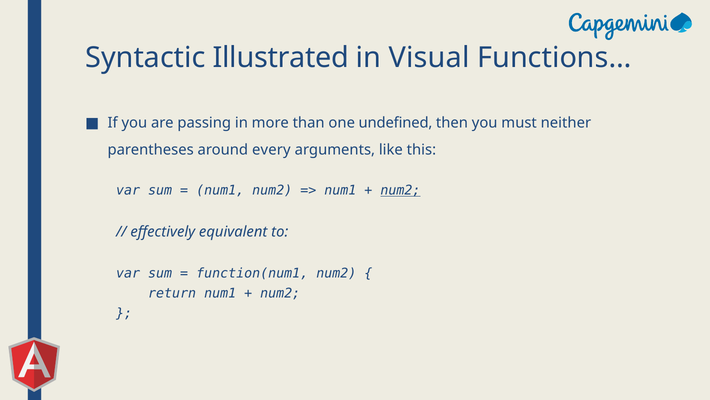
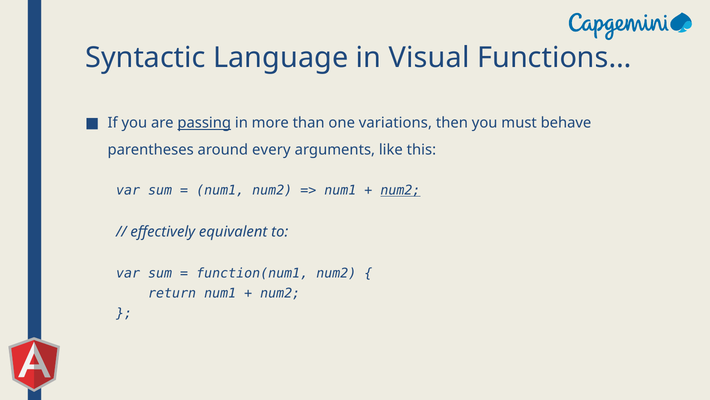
Illustrated: Illustrated -> Language (281, 58)
passing underline: none -> present (204, 123)
undefined: undefined -> variations (395, 123)
neither: neither -> behave (566, 123)
